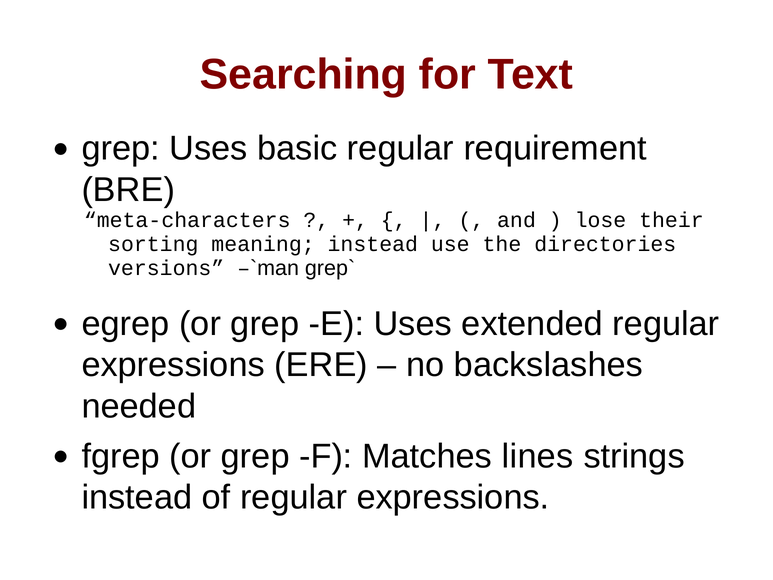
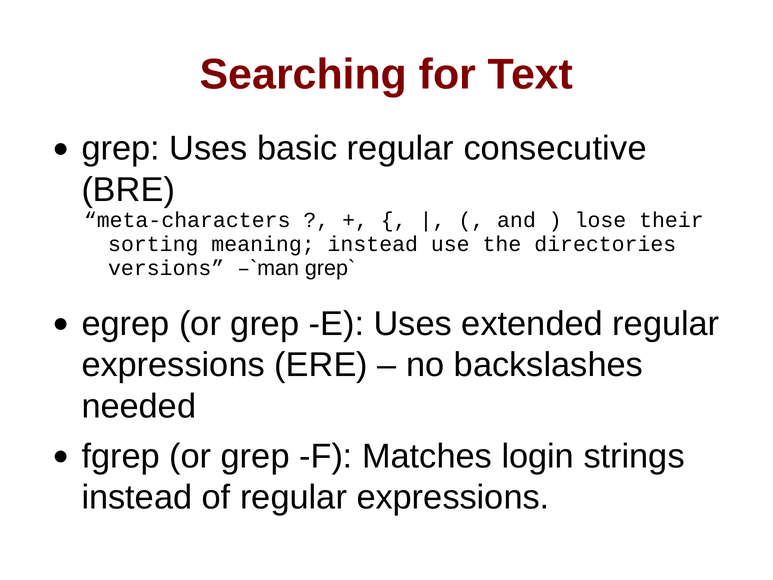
requirement: requirement -> consecutive (555, 149)
lines: lines -> login (538, 456)
